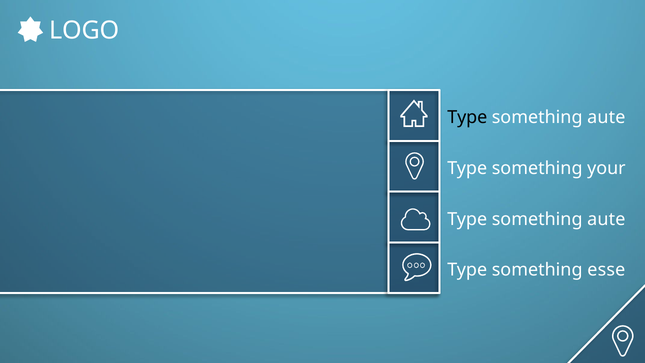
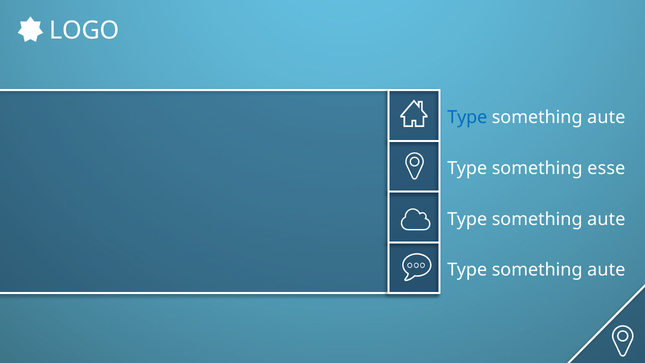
Type colour: black -> blue (467, 118)
your: your -> esse (606, 168)
esse: esse -> aute (606, 270)
